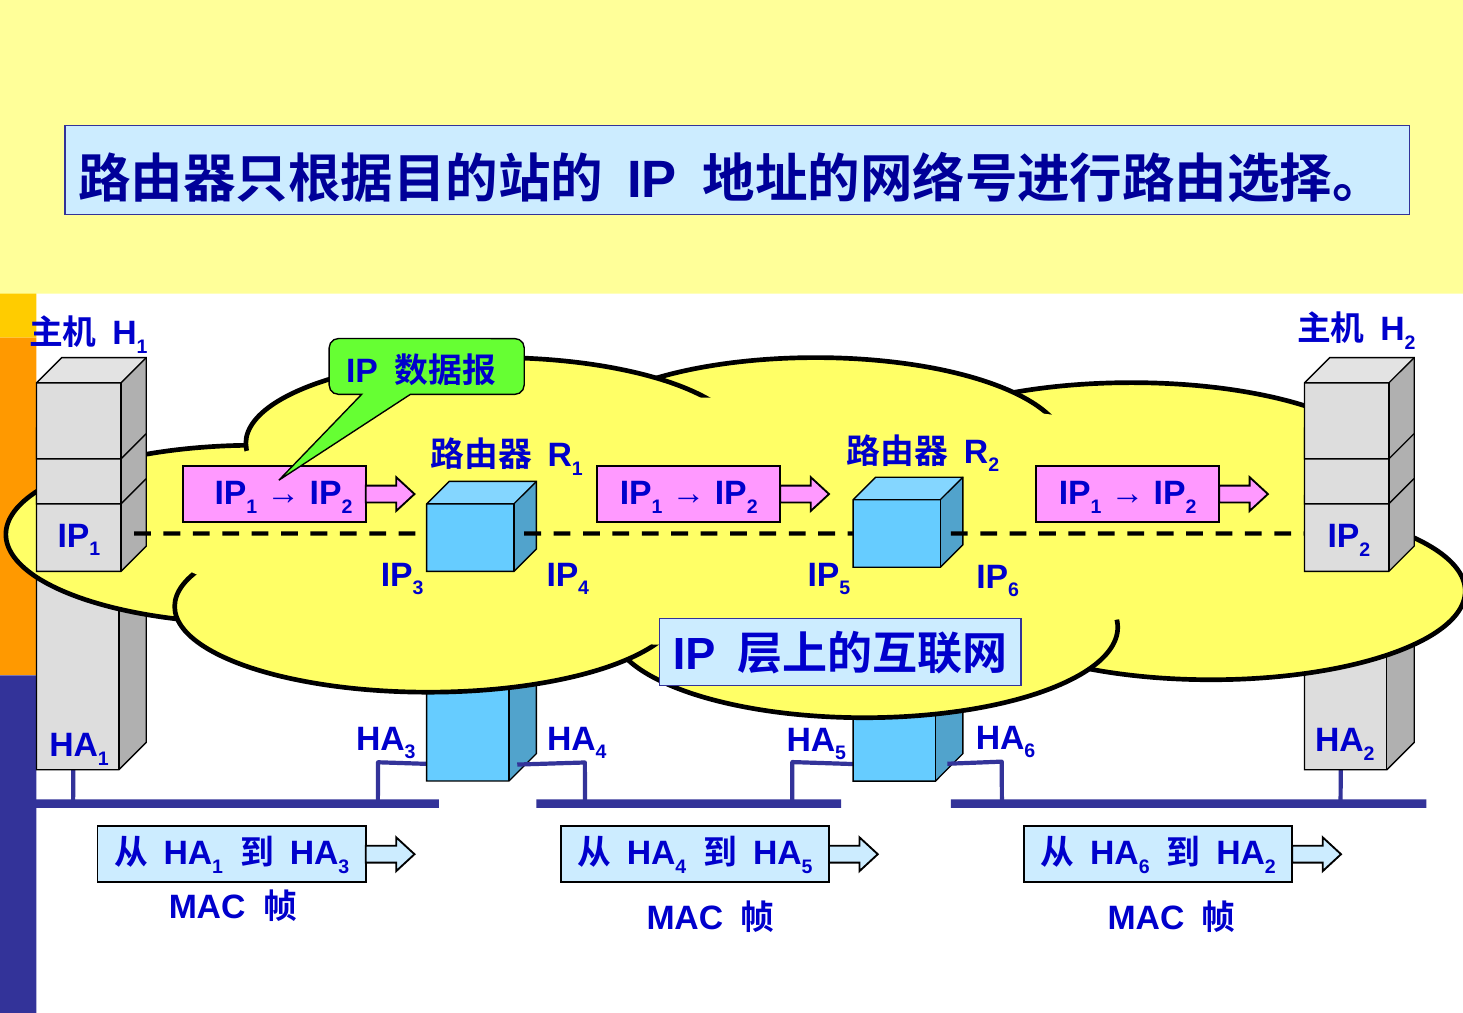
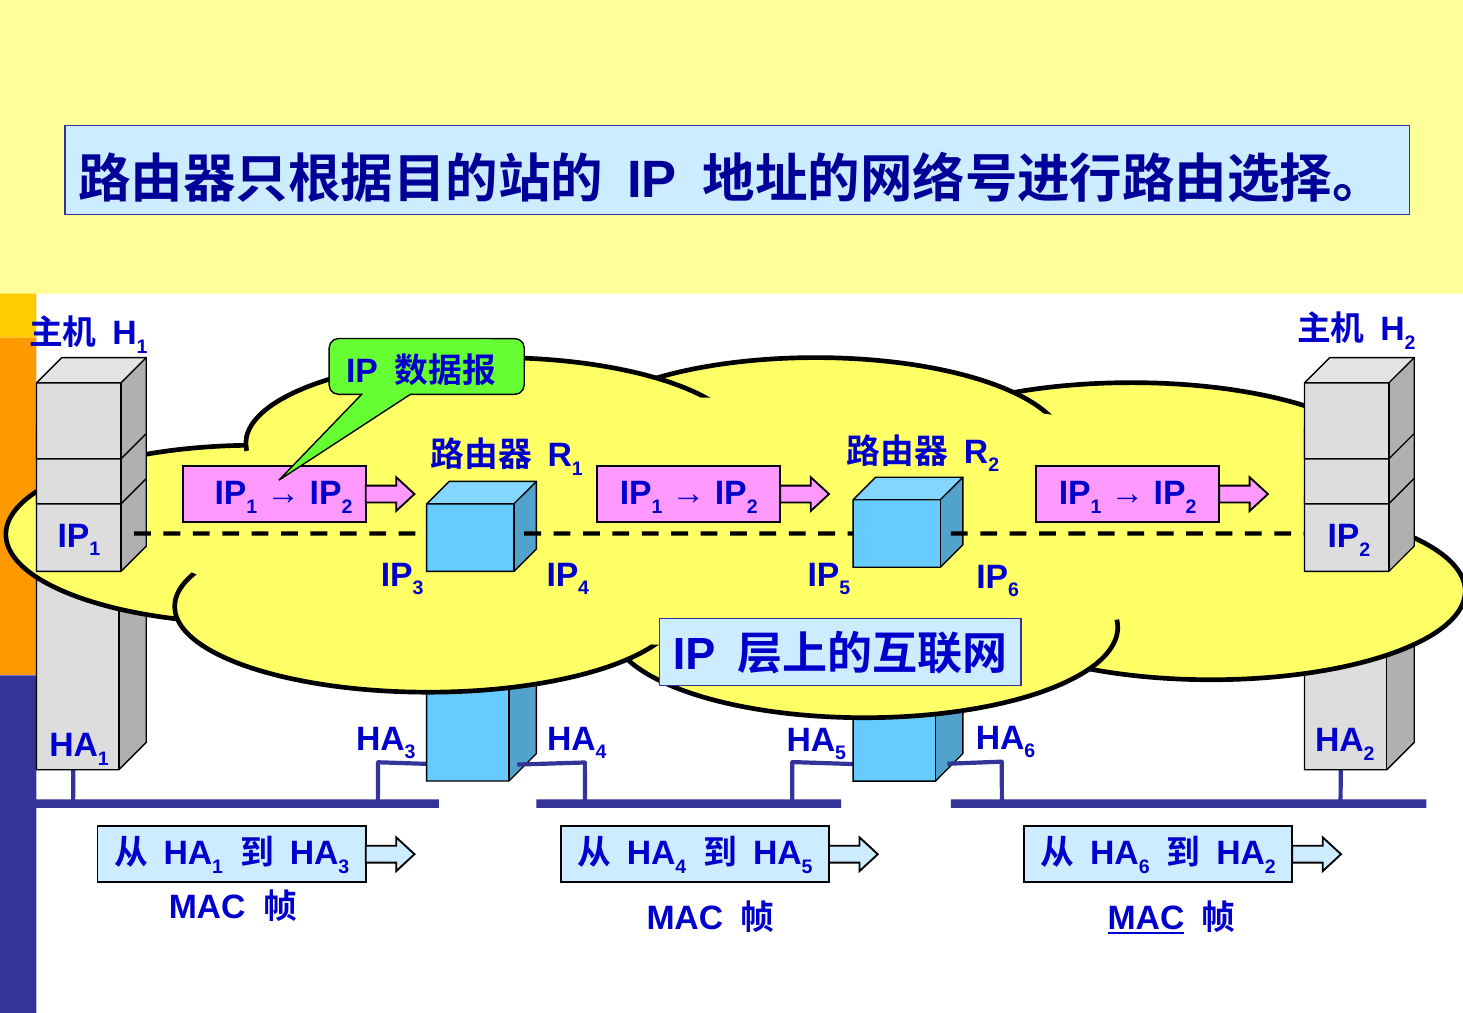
MAC underline: none -> present (1146, 918)
